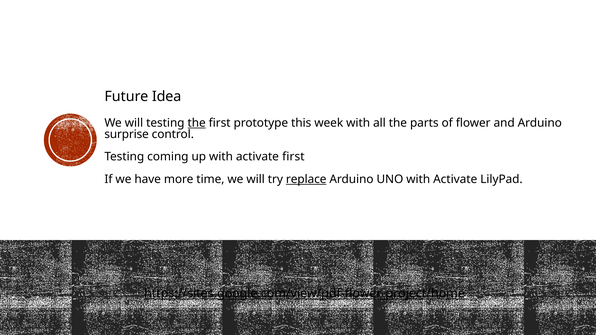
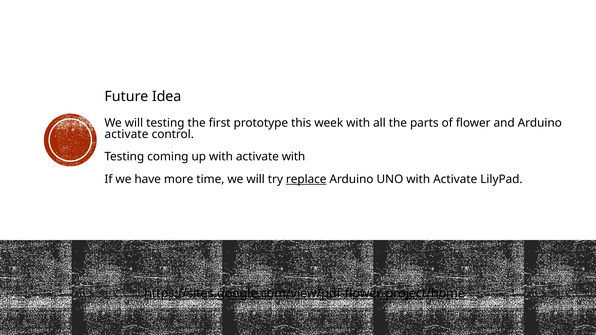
the underline: present -> none (197, 123)
surprise: surprise -> activate (126, 134)
activate first: first -> with (294, 157)
